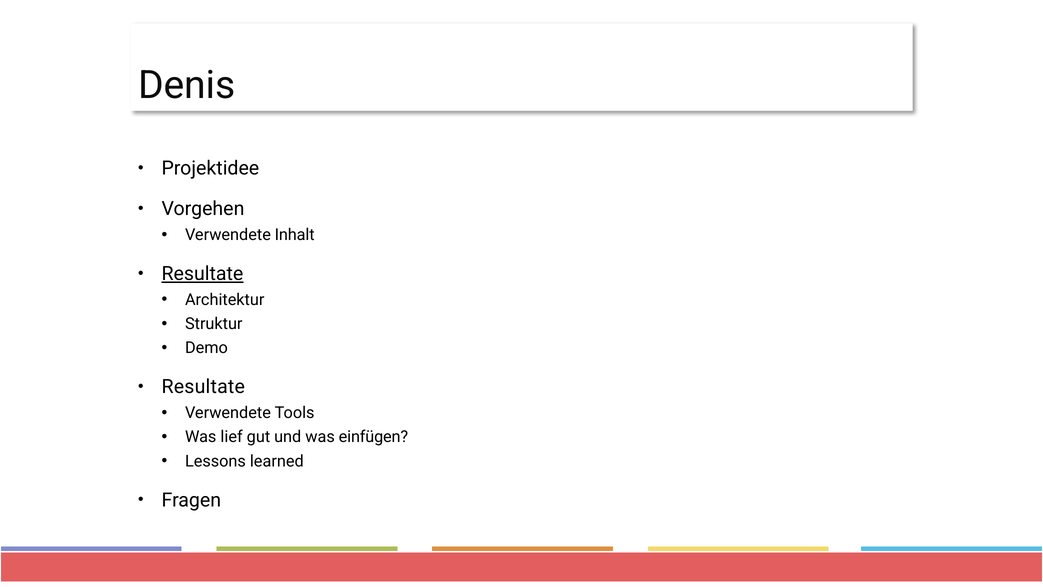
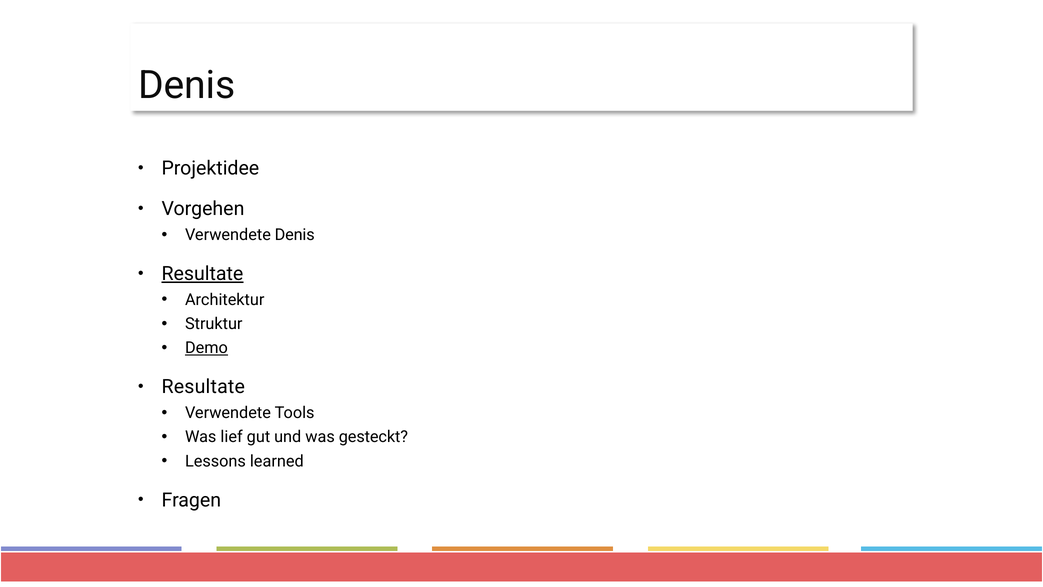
Verwendete Inhalt: Inhalt -> Denis (295, 235)
Demo underline: none -> present (206, 348)
einfügen: einfügen -> gesteckt (373, 437)
